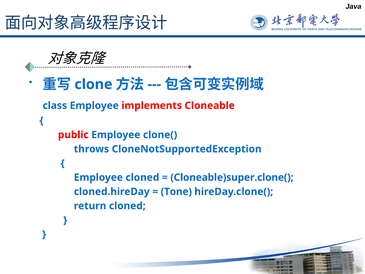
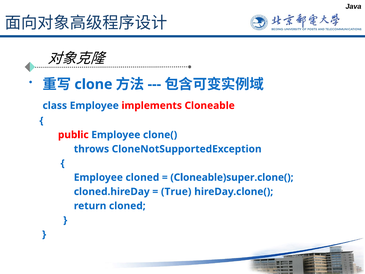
Tone: Tone -> True (176, 191)
